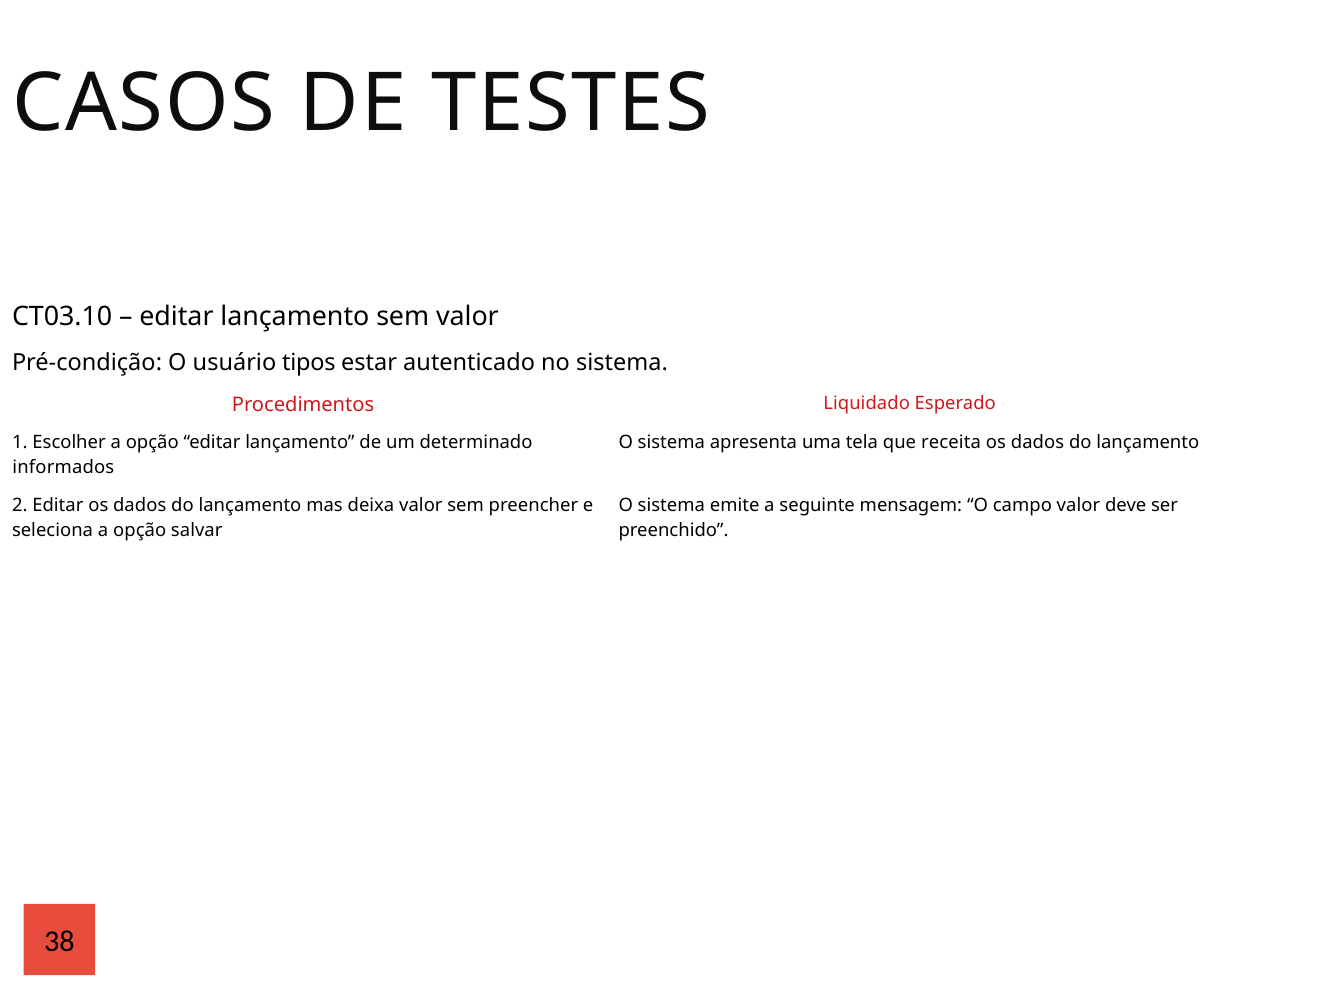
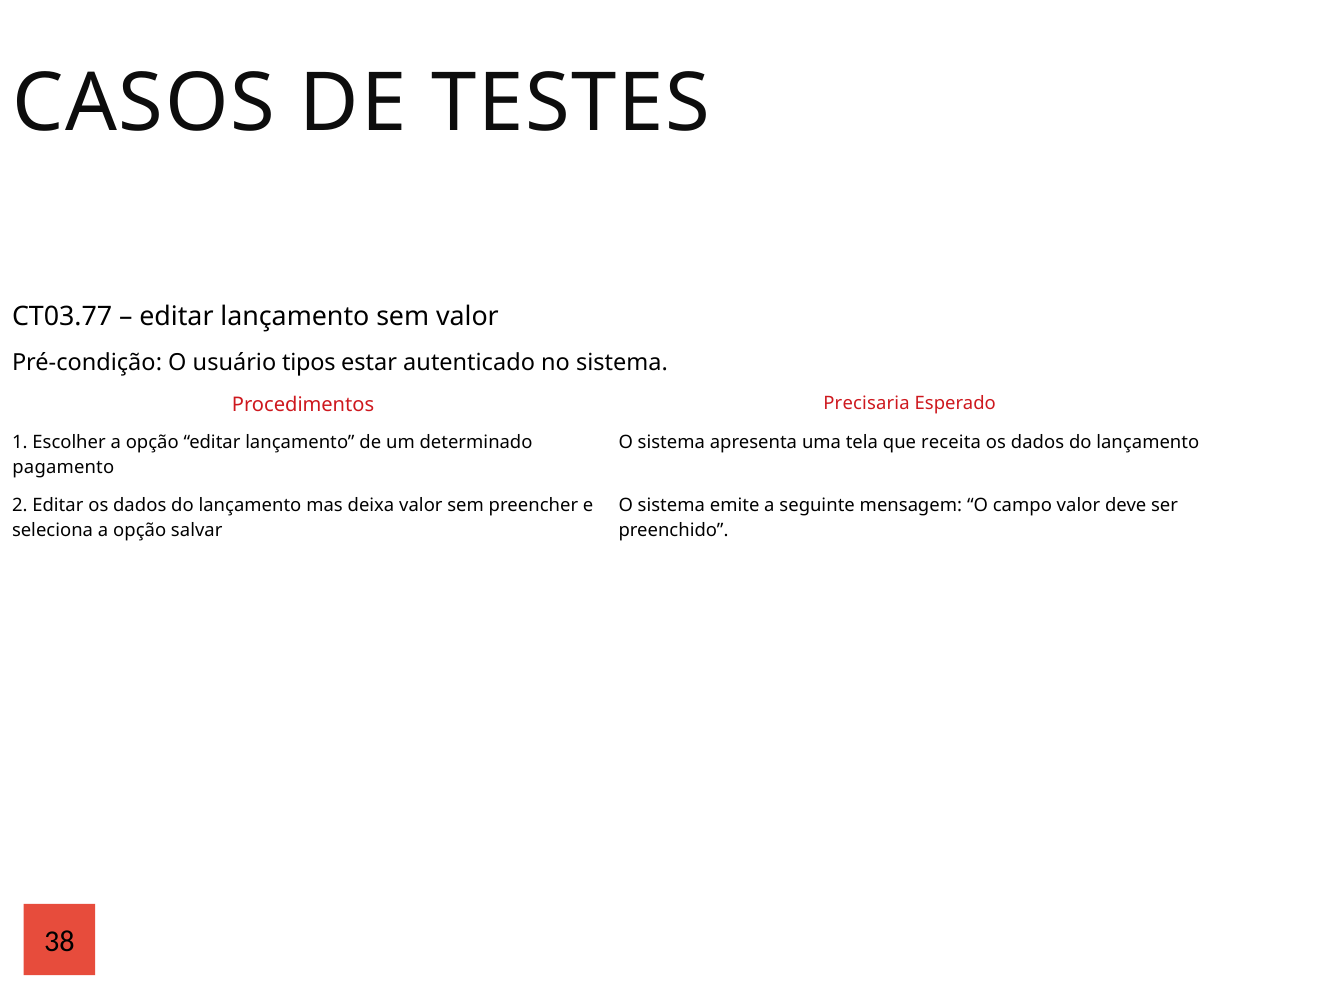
CT03.10: CT03.10 -> CT03.77 (62, 317)
Liquidado: Liquidado -> Precisaria (867, 403)
informados: informados -> pagamento (63, 468)
